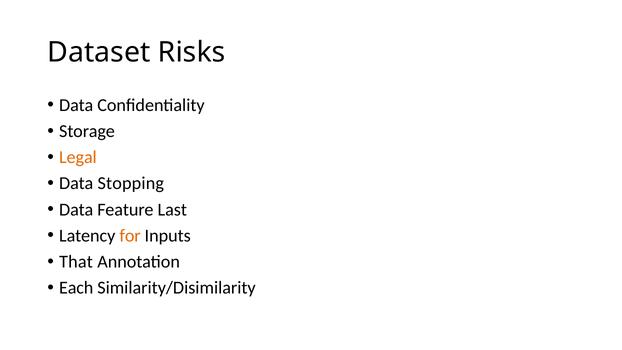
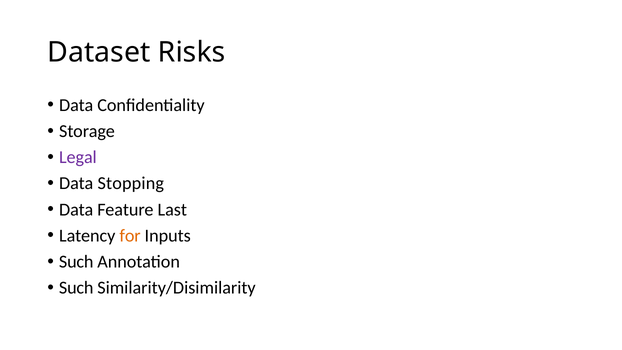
Legal colour: orange -> purple (78, 157)
That: That -> Such (76, 262)
Each: Each -> Such (76, 288)
